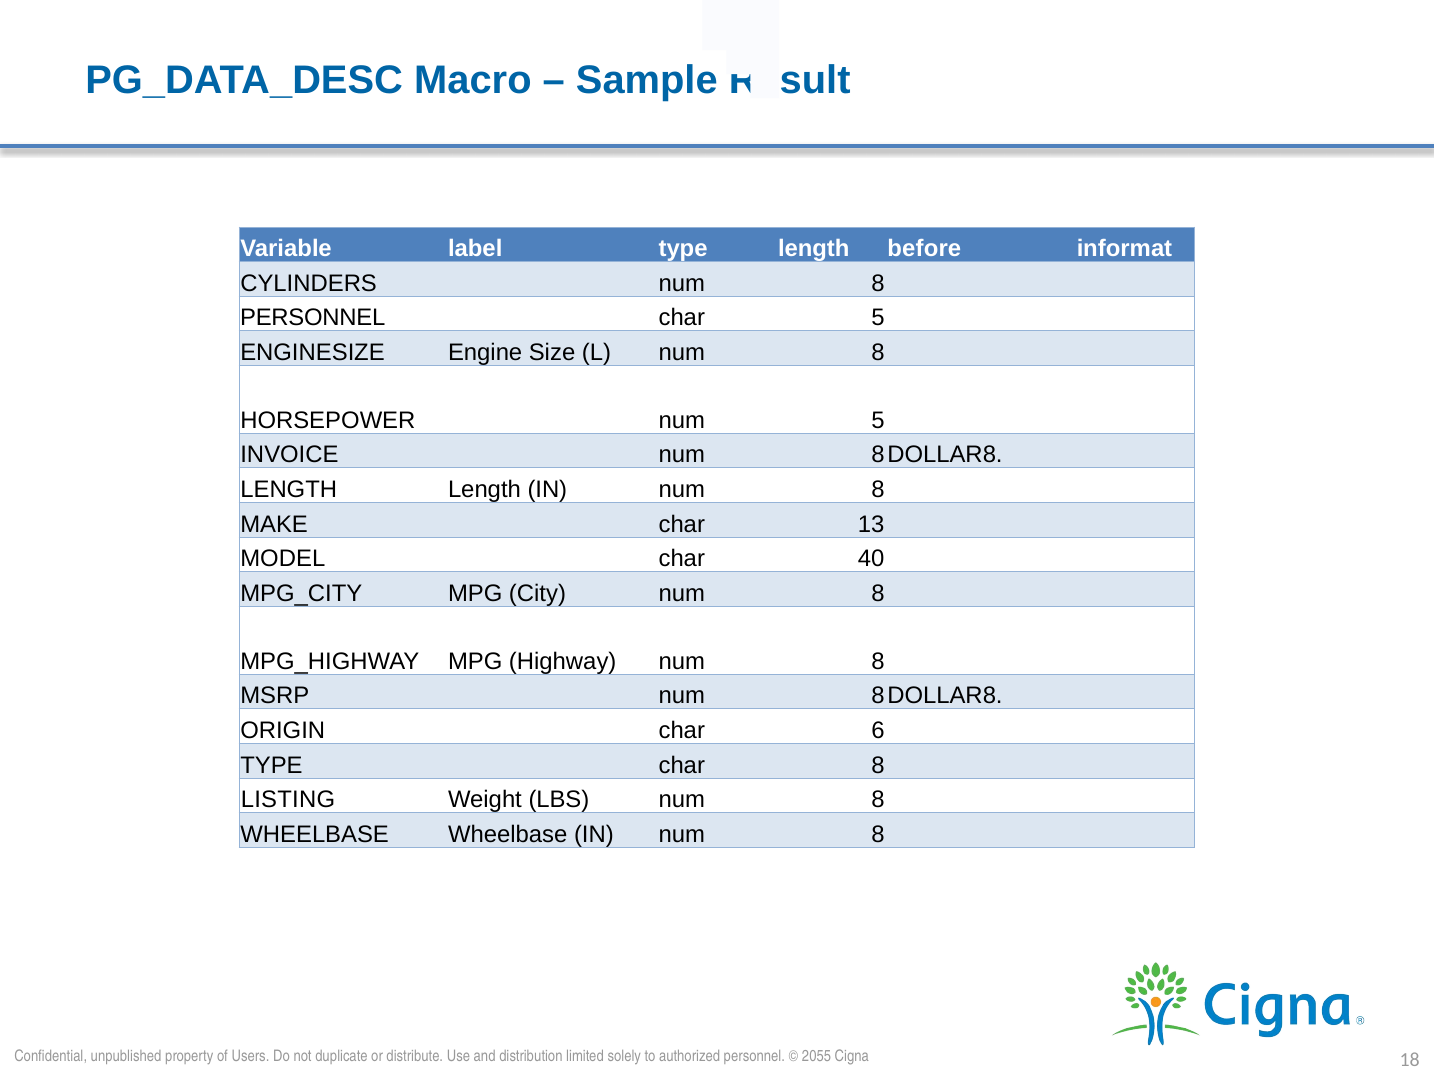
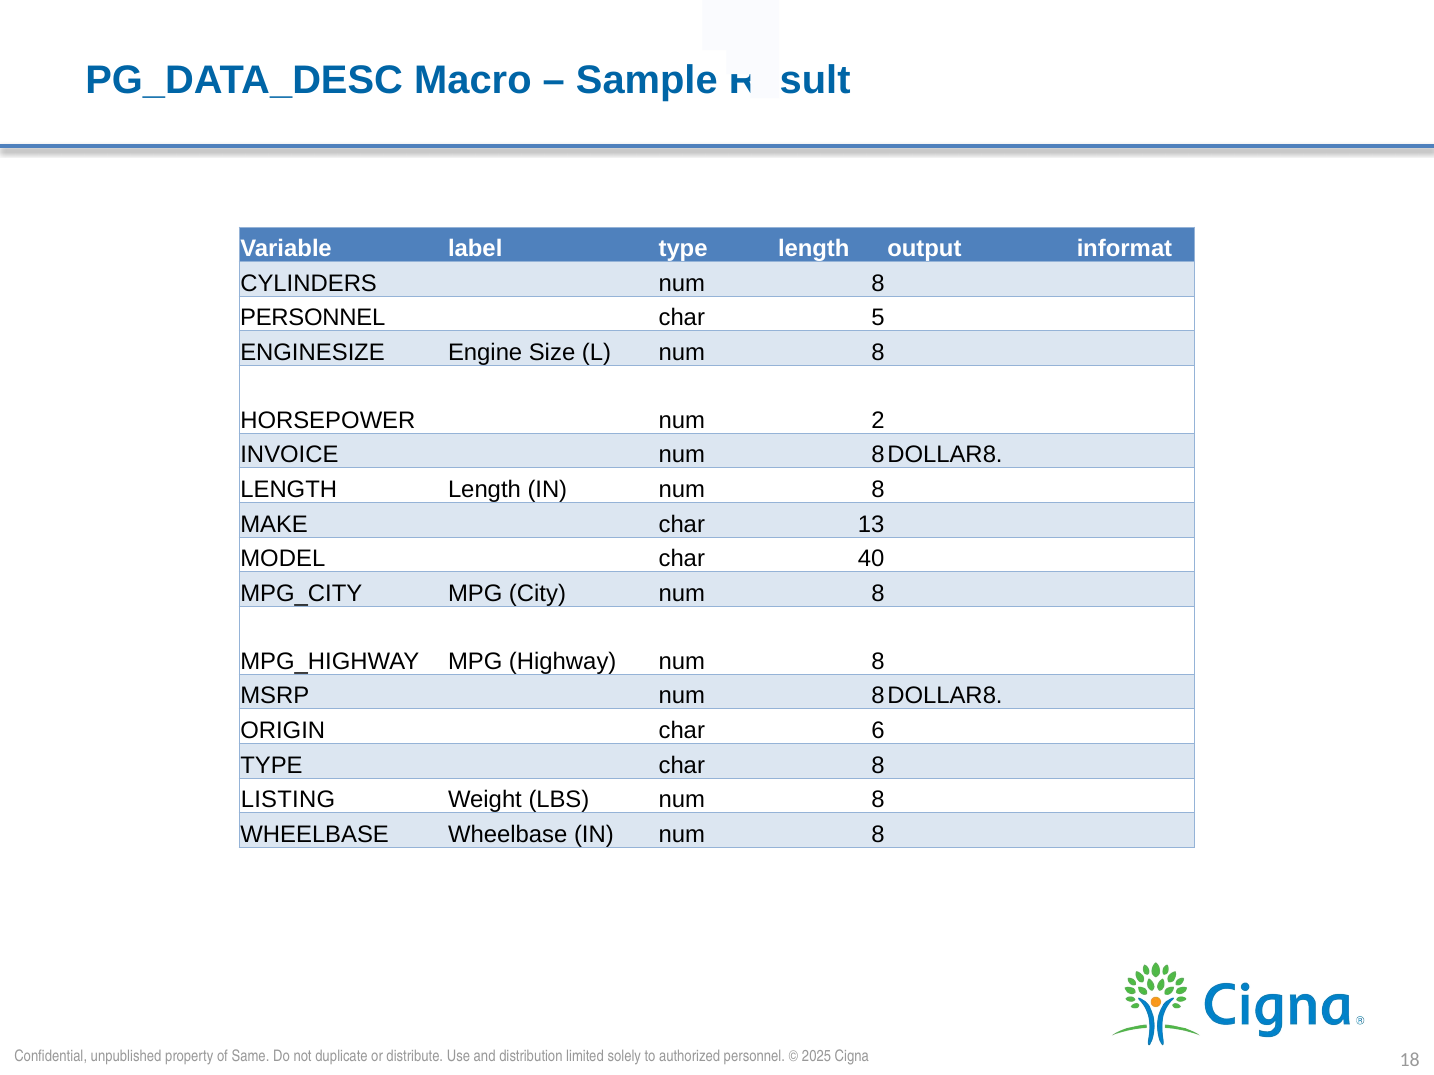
before: before -> output (924, 249)
num 5: 5 -> 2 (878, 421)
Users: Users -> Same (251, 1057)
2055: 2055 -> 2025 (817, 1057)
